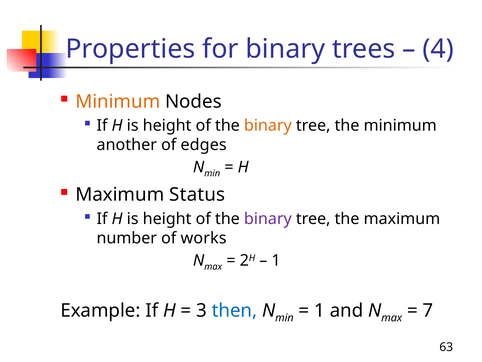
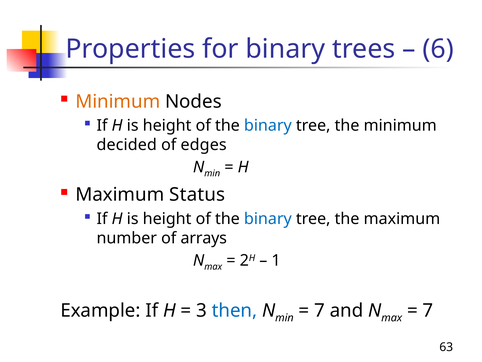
4: 4 -> 6 (438, 49)
binary colour: orange -> blue (268, 125)
another: another -> decided (127, 145)
binary colour: purple -> blue (268, 218)
works: works -> arrays (204, 238)
1: 1 -> 7 (319, 310)
